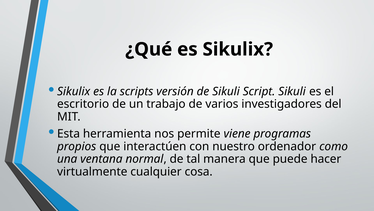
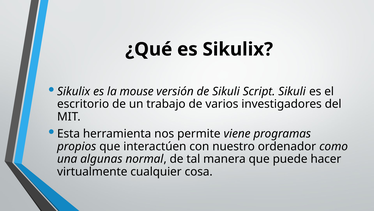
scripts: scripts -> mouse (137, 91)
ventana: ventana -> algunas (101, 159)
